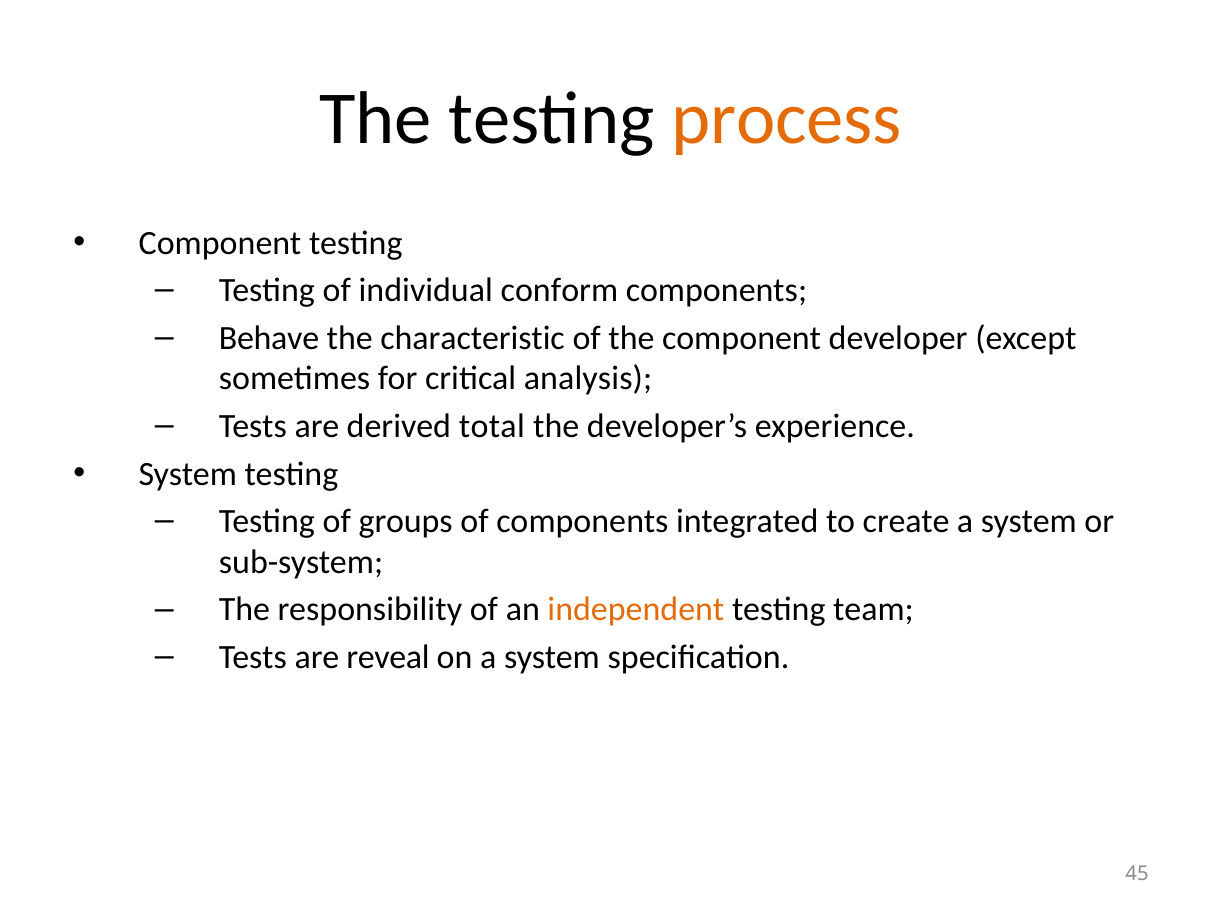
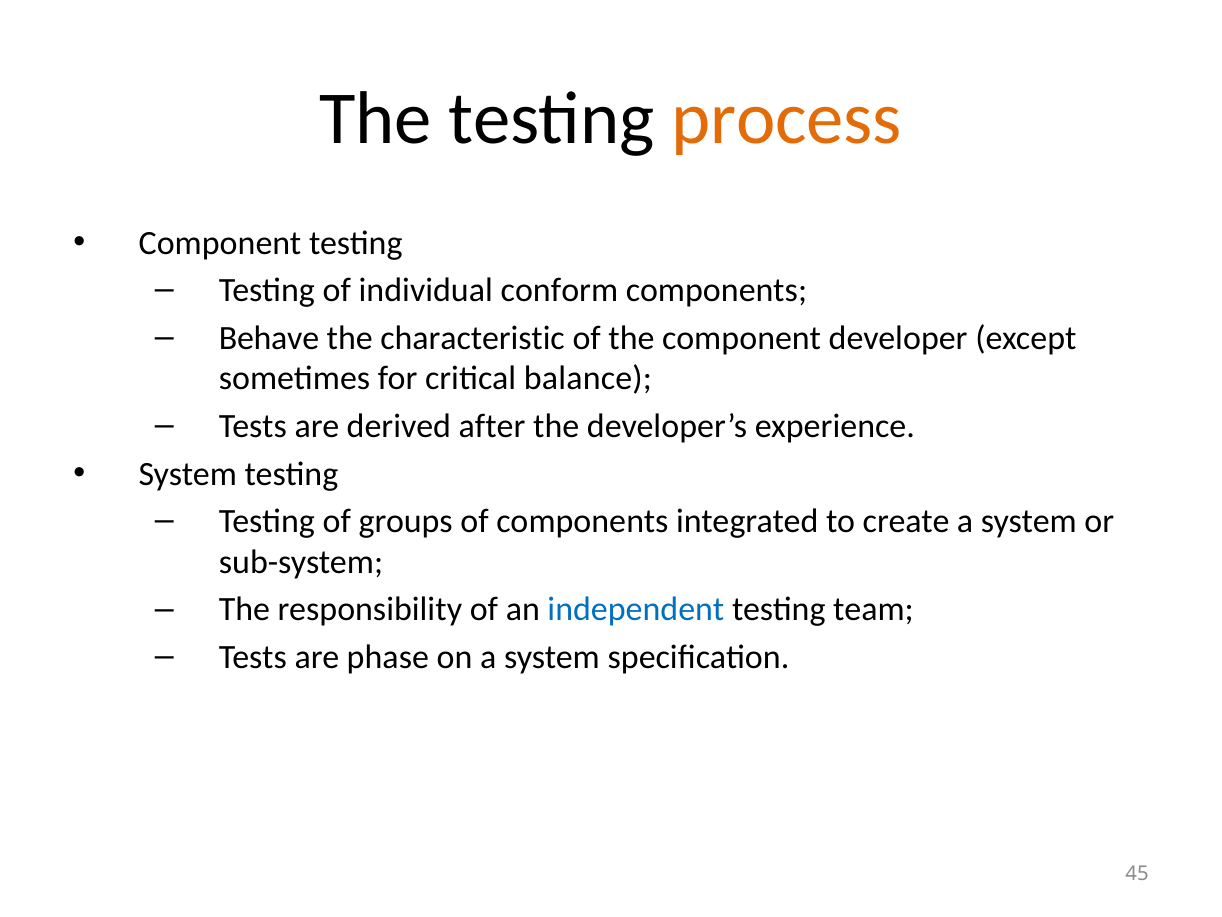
analysis: analysis -> balance (588, 379)
total: total -> after (492, 426)
independent colour: orange -> blue (636, 609)
reveal: reveal -> phase (388, 657)
